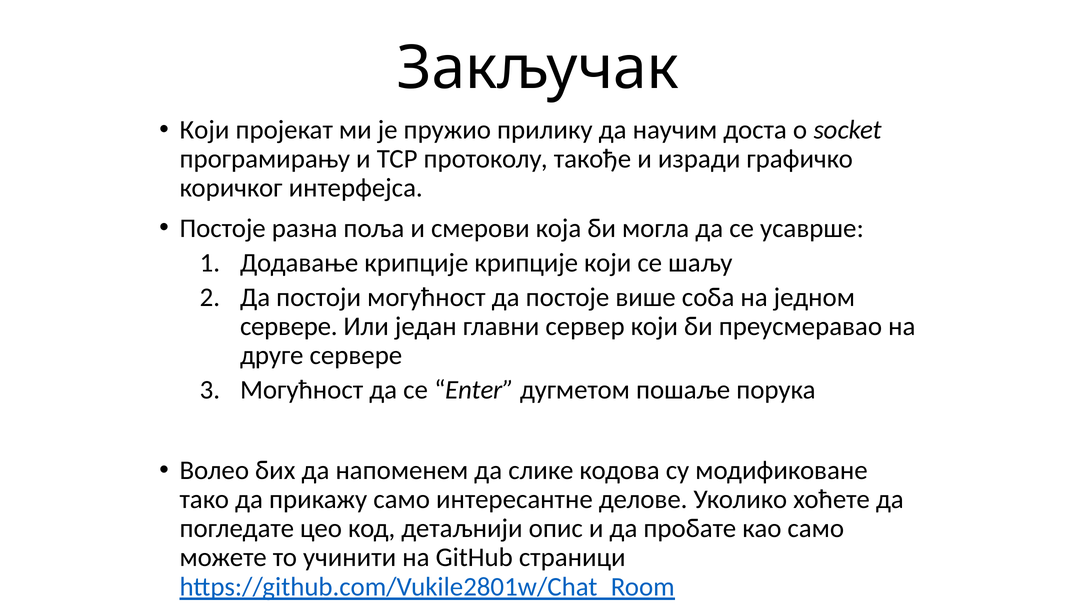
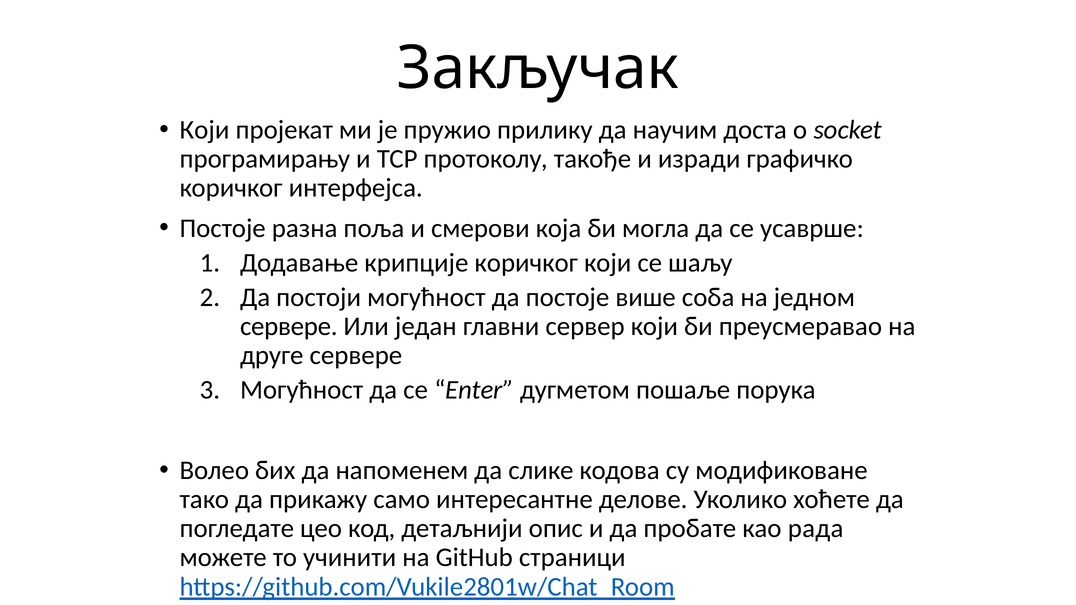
крипције крипције: крипције -> коричког (526, 263)
као само: само -> рада (816, 529)
